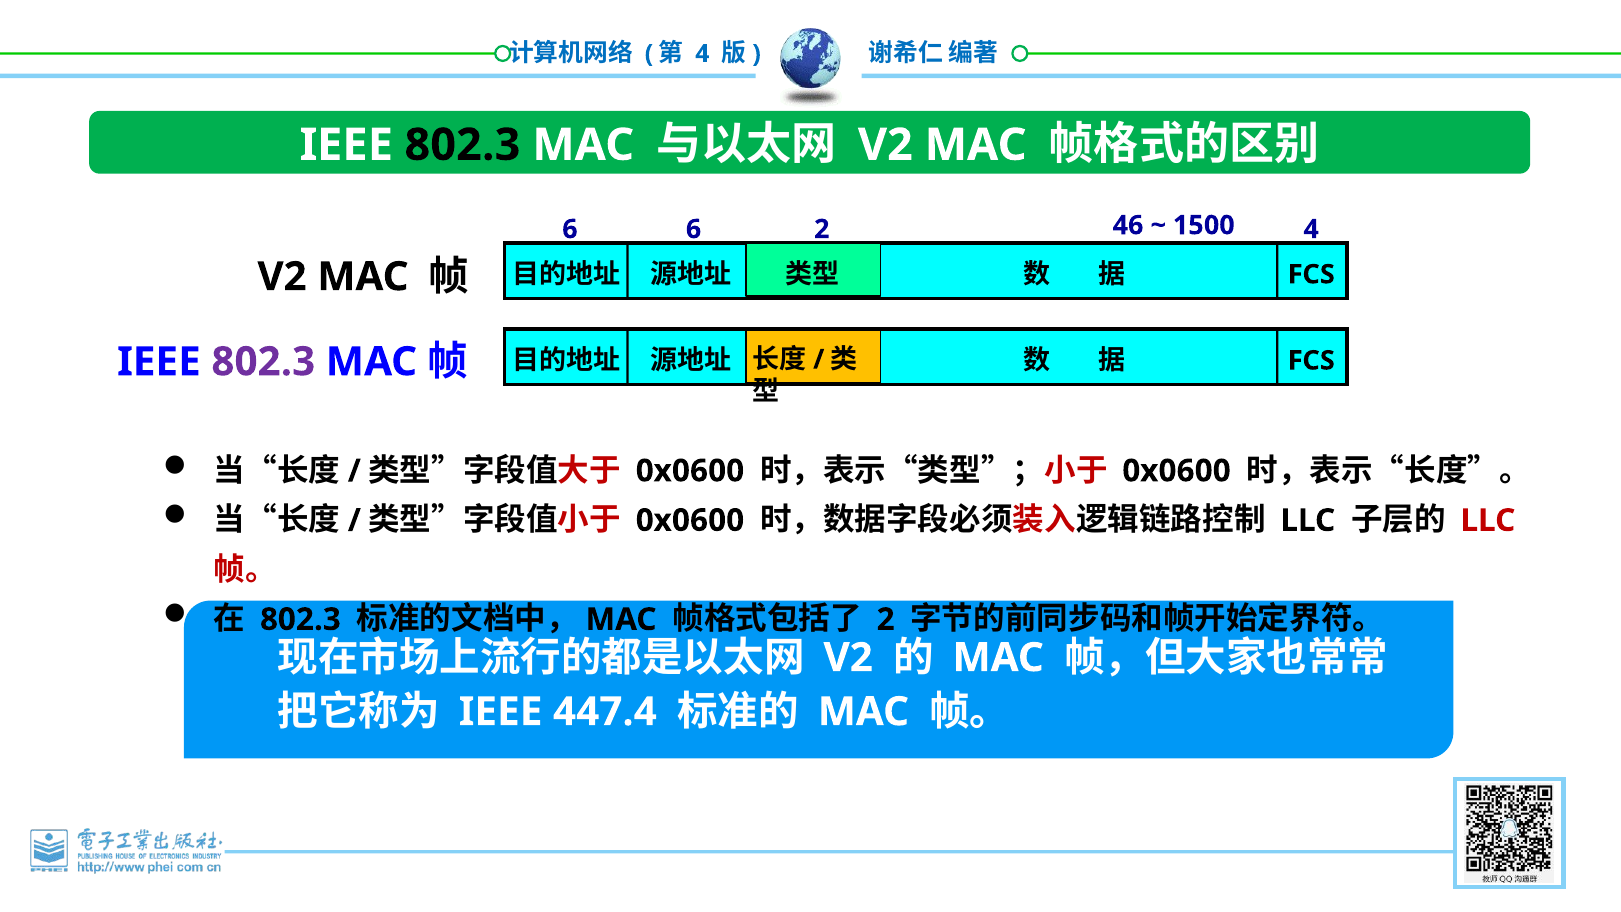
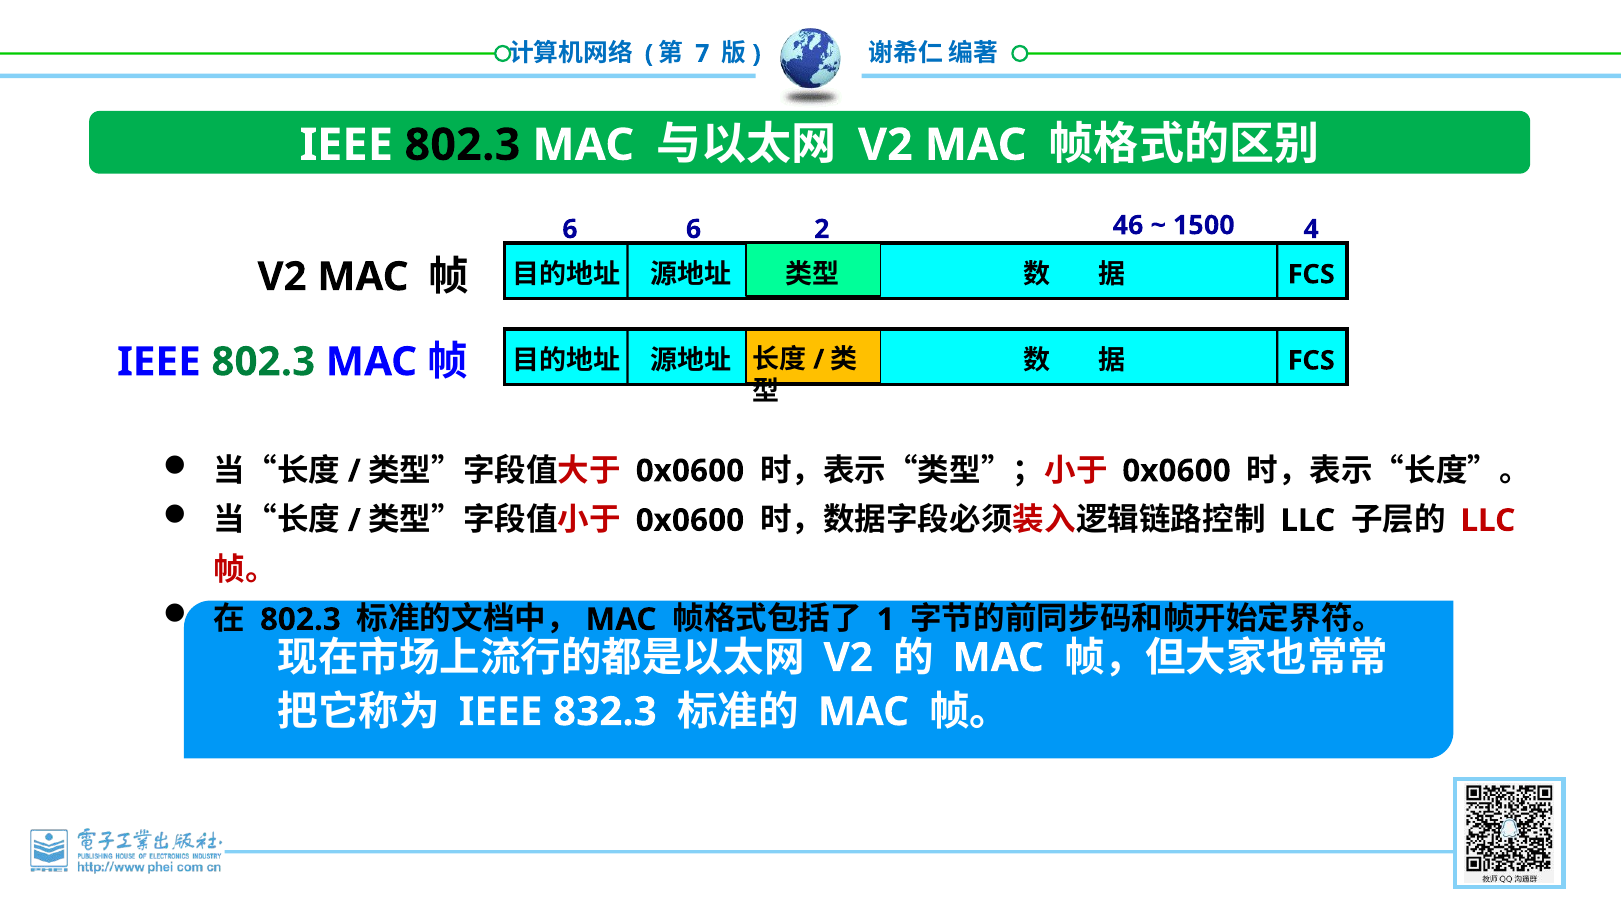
4: 4 -> 7 (702, 54)
802.3 colour: purple -> green (263, 362)
2: 2 -> 1 (886, 619)
447.4: 447.4 -> 832.3 (605, 712)
